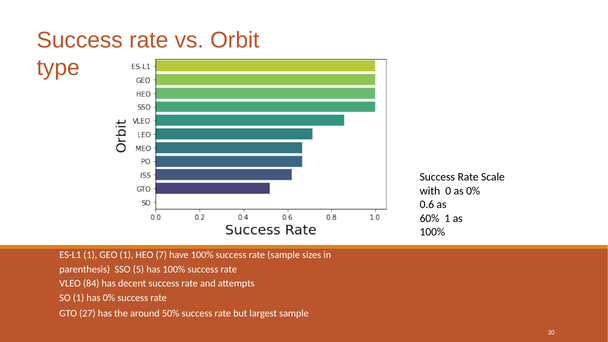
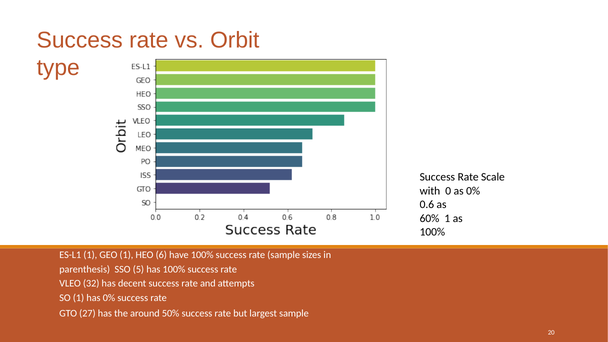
7: 7 -> 6 (161, 255)
84: 84 -> 32 (91, 283)
